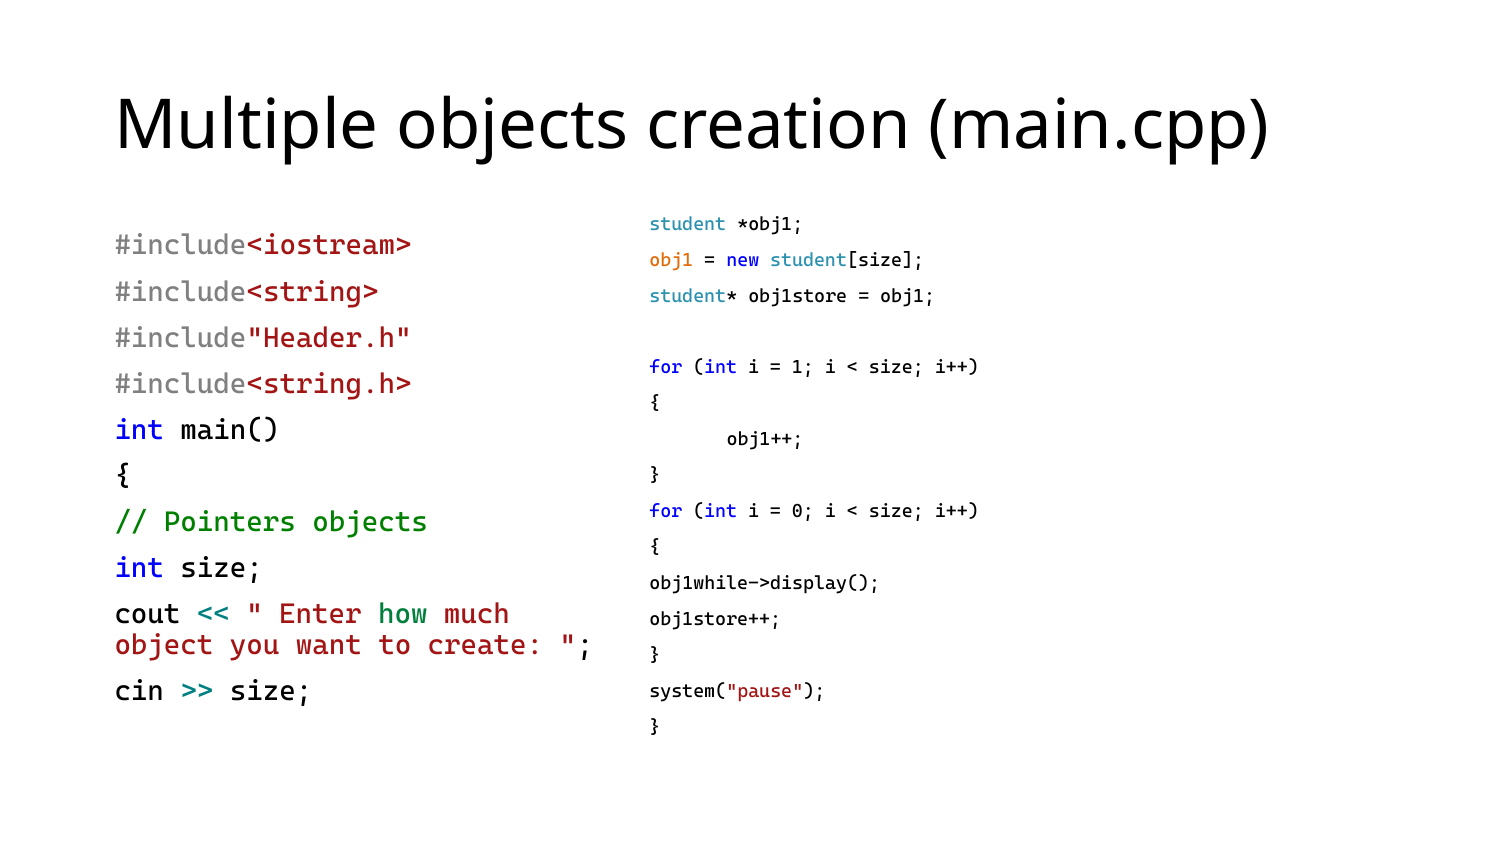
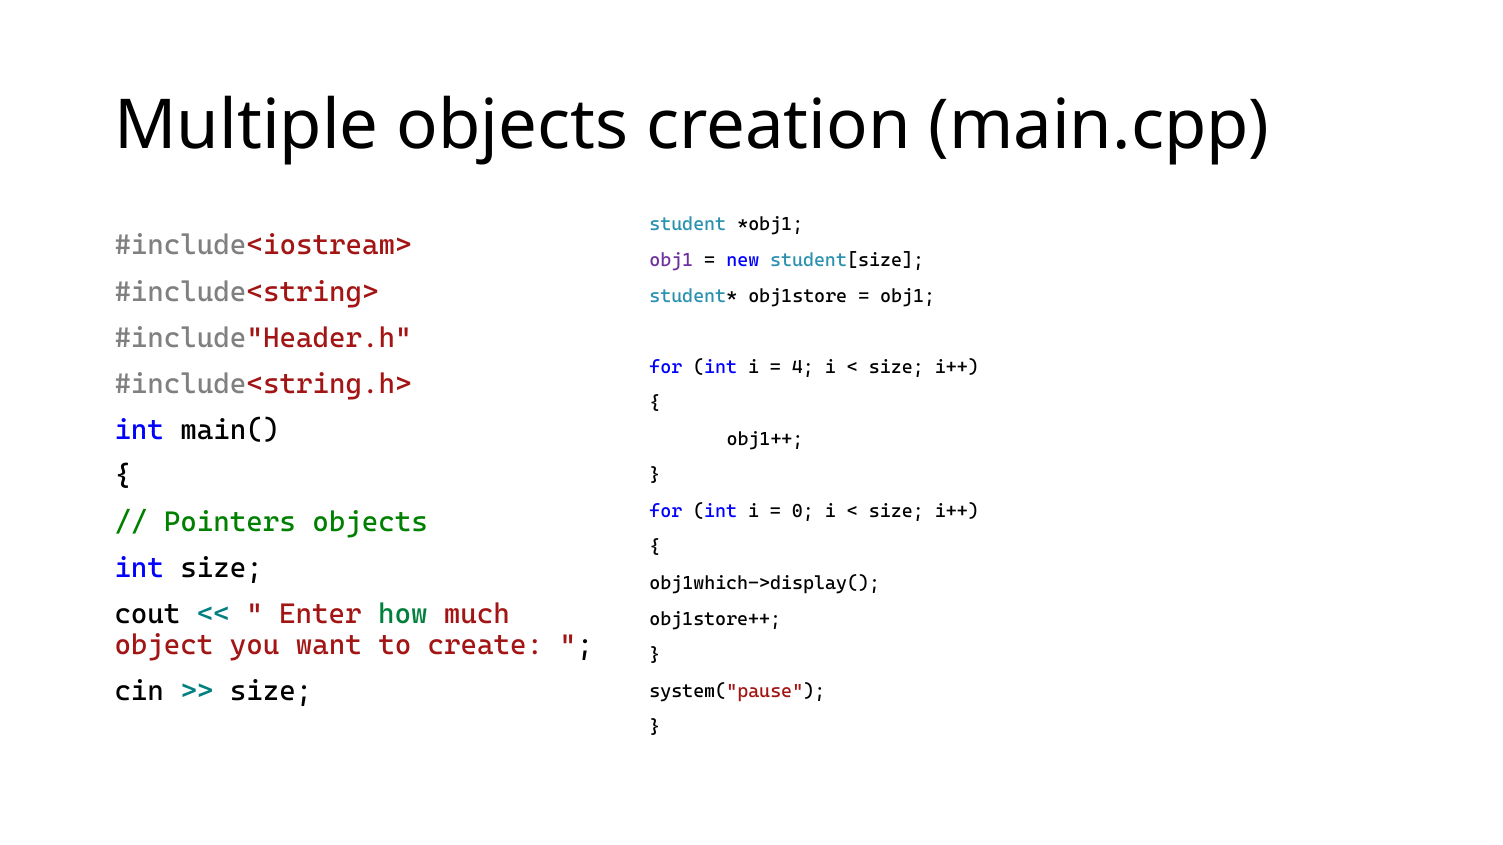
obj1 colour: orange -> purple (671, 260)
1: 1 -> 4 (803, 368)
obj1while->display(: obj1while->display( -> obj1which->display( (765, 584)
